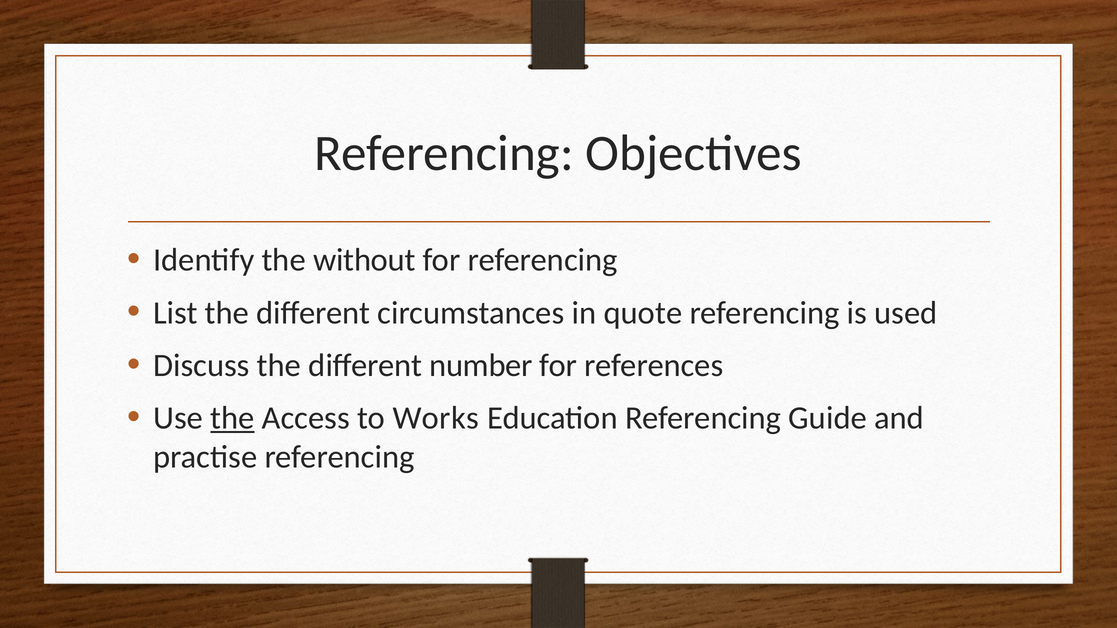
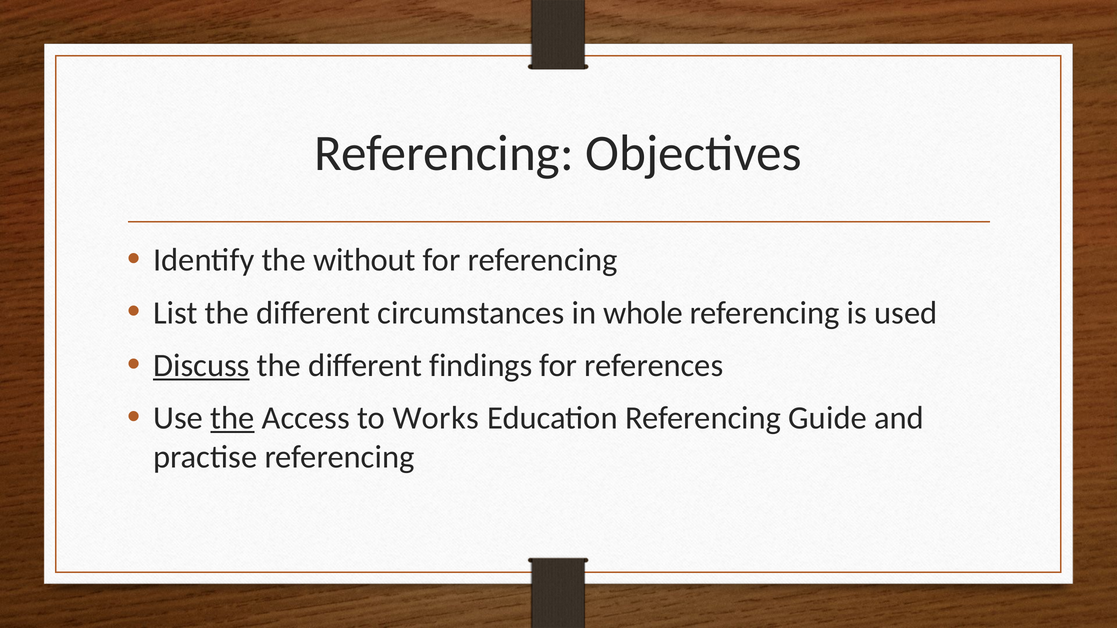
quote: quote -> whole (643, 313)
Discuss underline: none -> present (201, 366)
number: number -> findings (481, 366)
